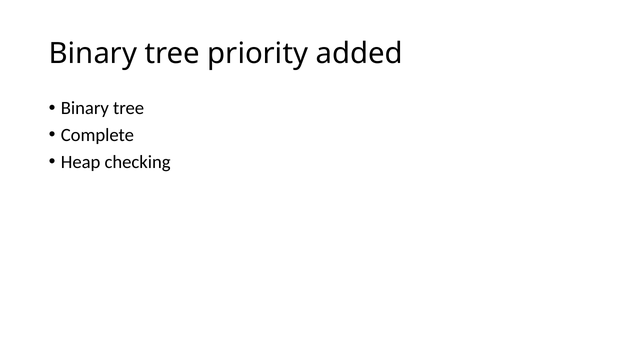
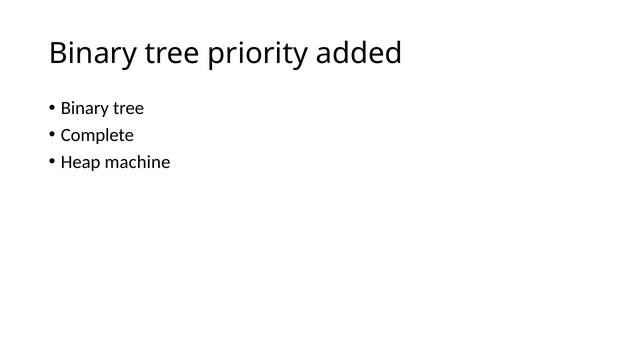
checking: checking -> machine (137, 162)
